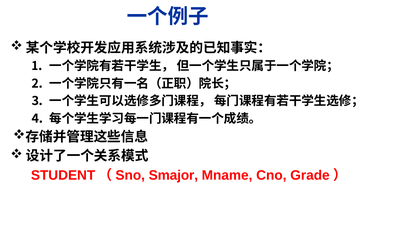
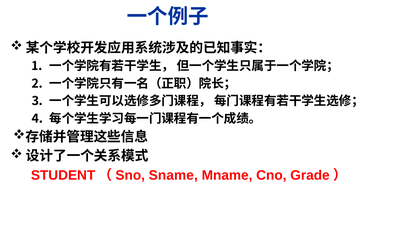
Smajor: Smajor -> Sname (173, 175)
